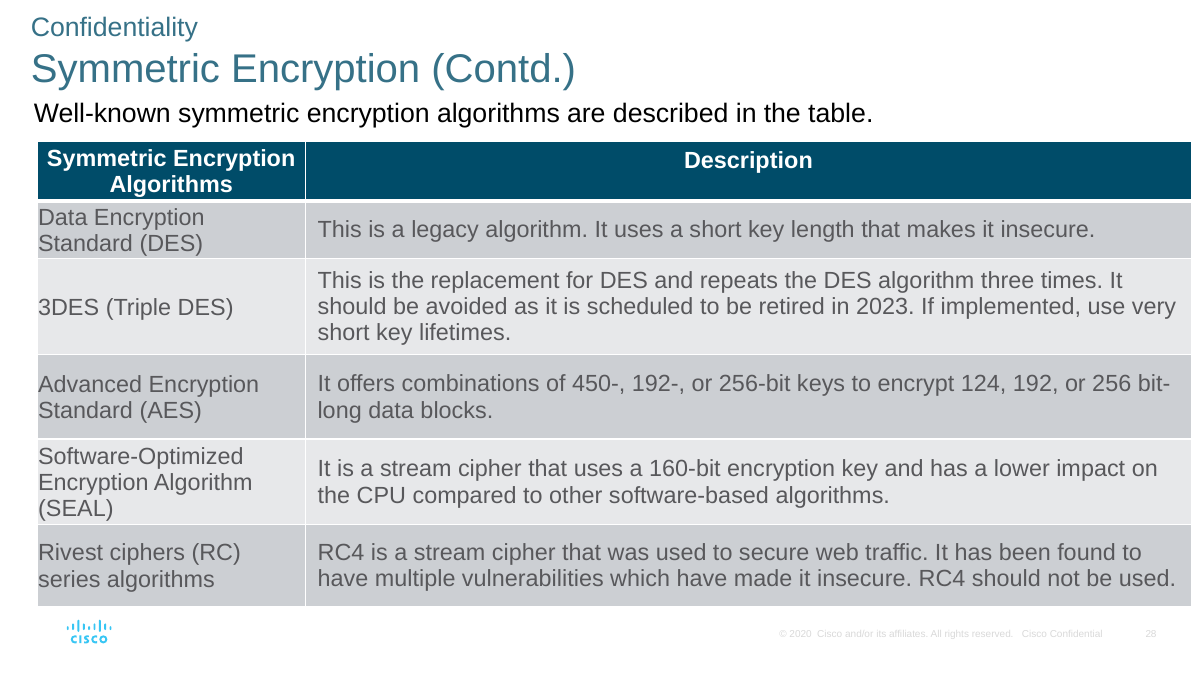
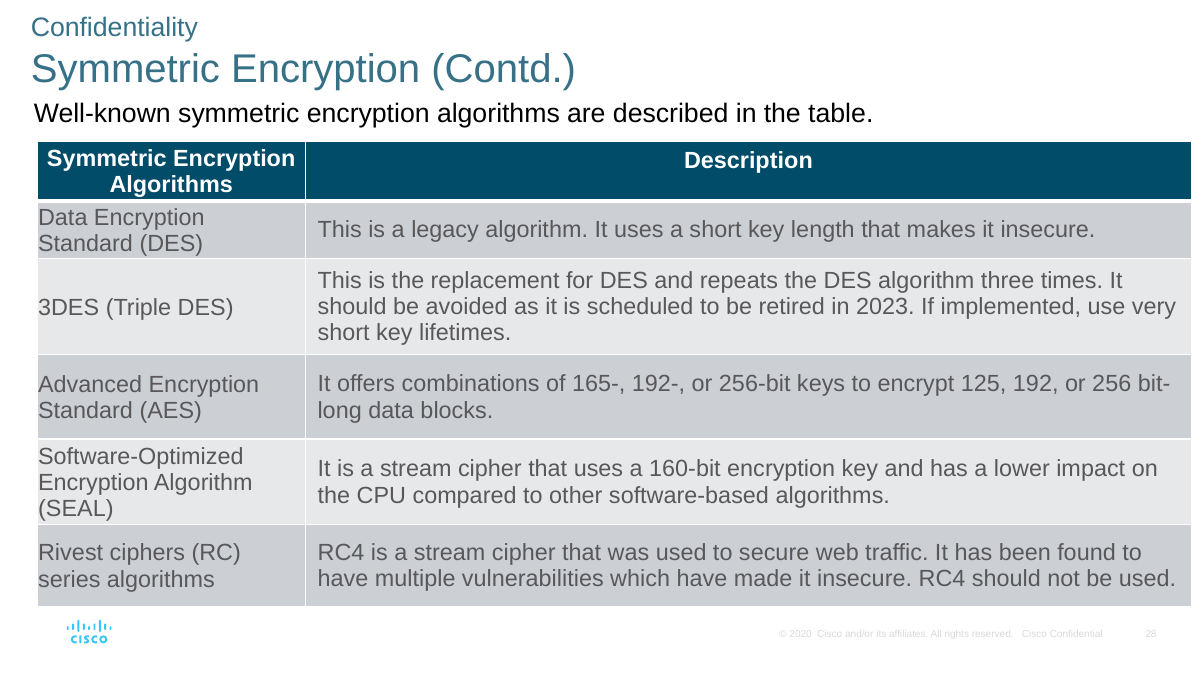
450-: 450- -> 165- (599, 384)
124: 124 -> 125 (984, 384)
